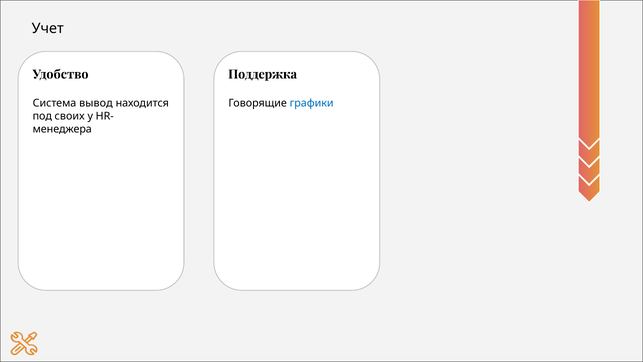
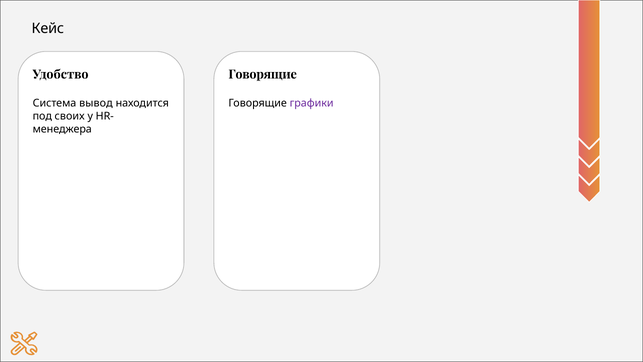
Учет: Учет -> Кейс (48, 29)
Поддержка: Поддержка -> Говорящие (263, 74)
графики colour: blue -> purple (312, 103)
